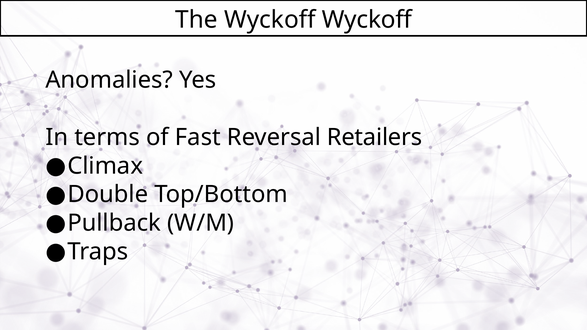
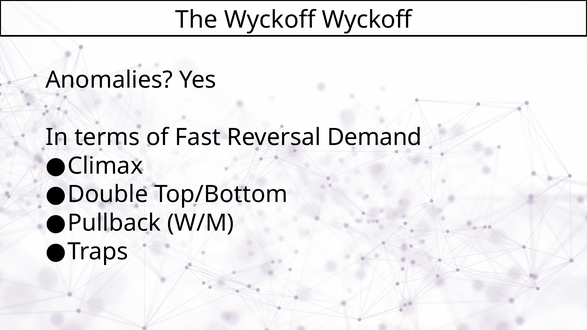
Retailers: Retailers -> Demand (374, 137)
